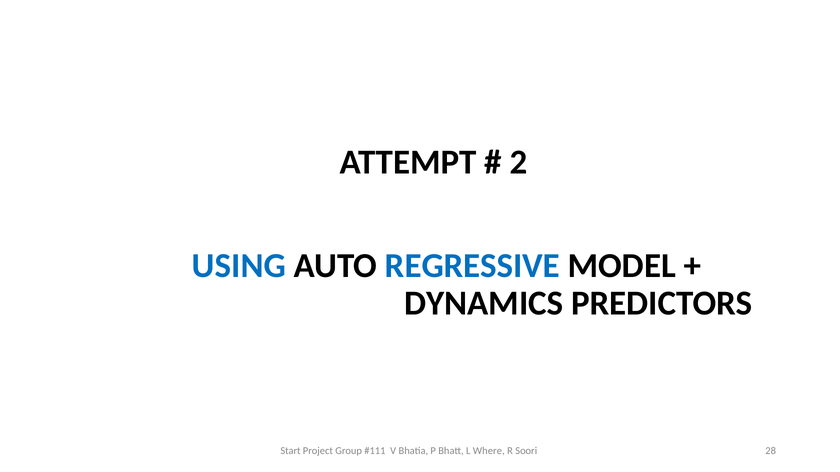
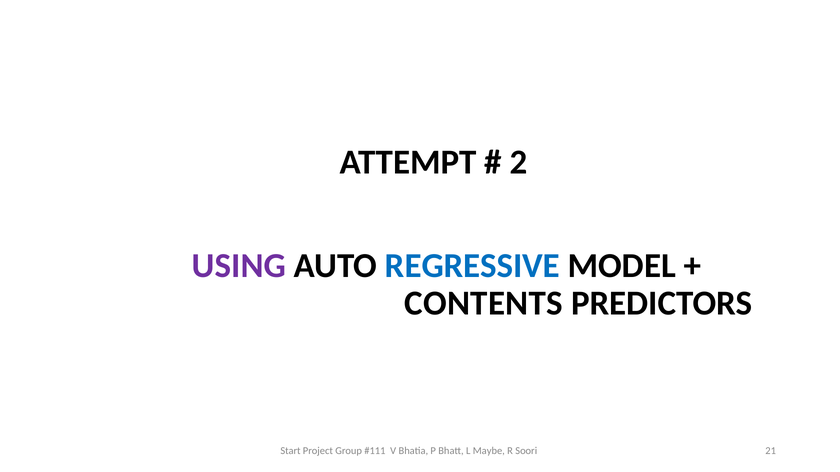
USING colour: blue -> purple (239, 266)
DYNAMICS: DYNAMICS -> CONTENTS (484, 304)
Where: Where -> Maybe (489, 451)
28: 28 -> 21 (771, 451)
